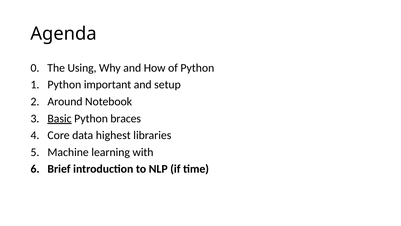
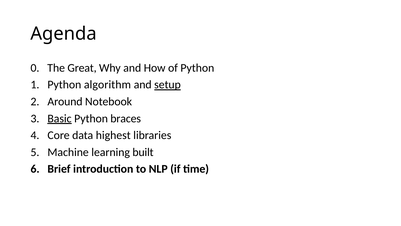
Using: Using -> Great (82, 68)
important: important -> algorithm (107, 85)
setup underline: none -> present (167, 85)
with: with -> built (143, 152)
